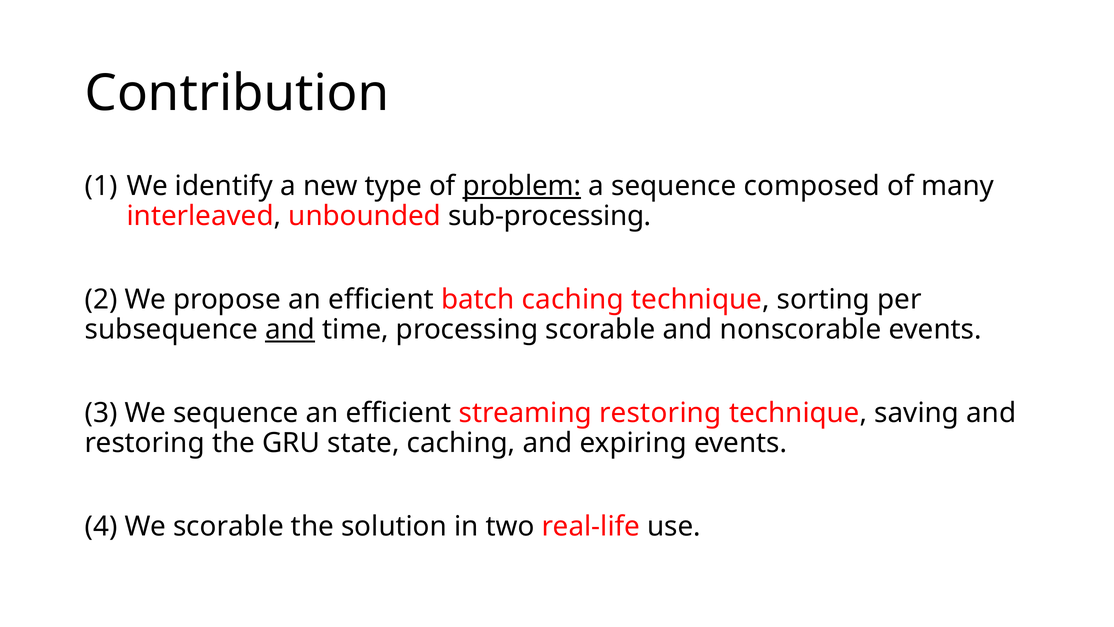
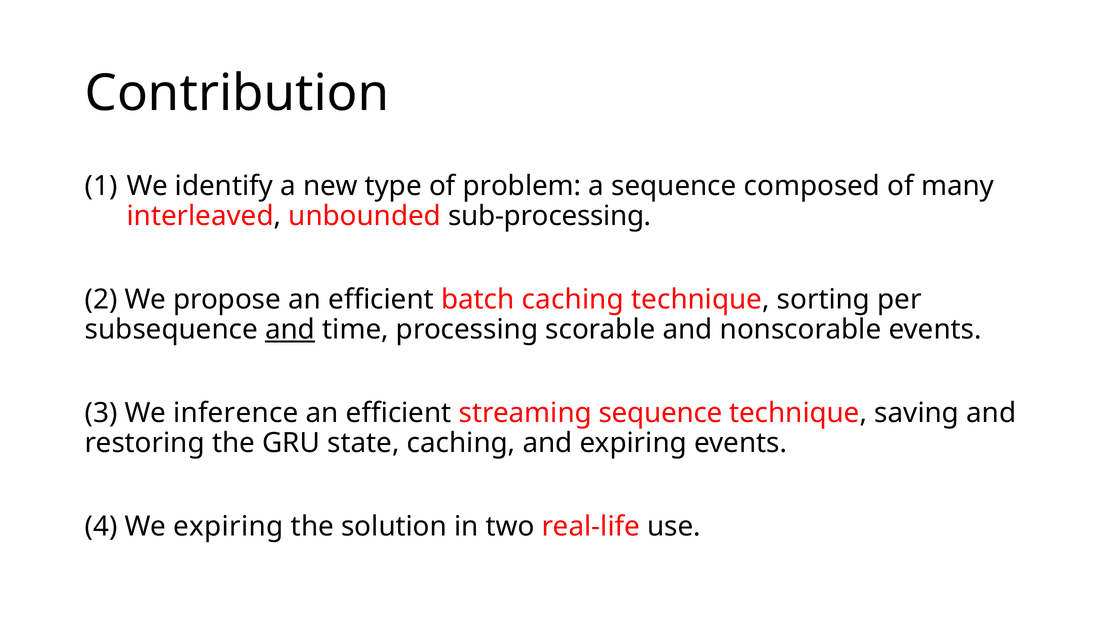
problem underline: present -> none (522, 186)
We sequence: sequence -> inference (236, 413)
streaming restoring: restoring -> sequence (661, 413)
We scorable: scorable -> expiring (228, 526)
